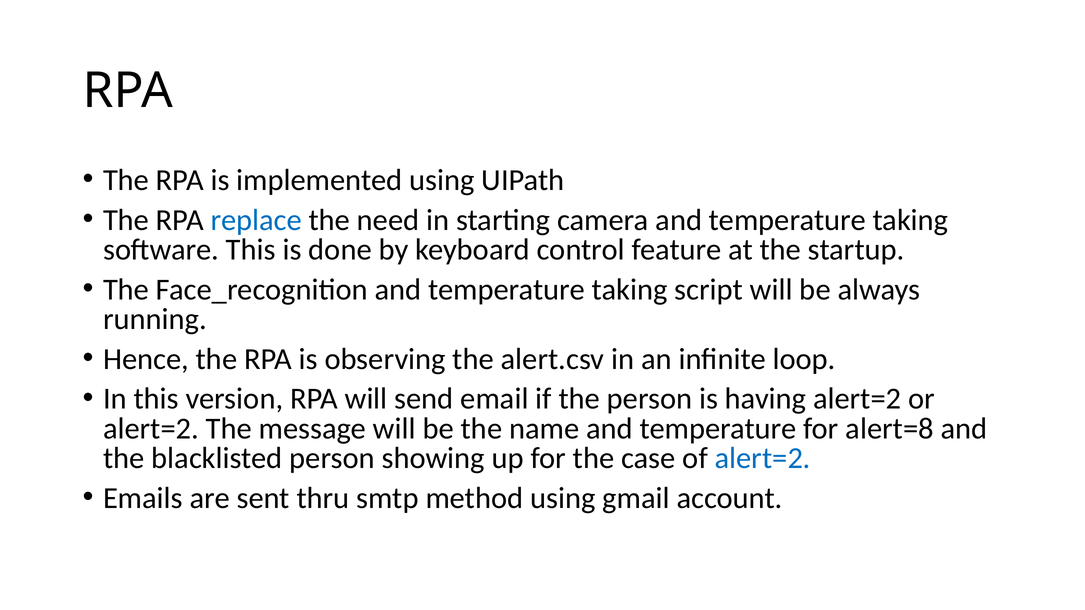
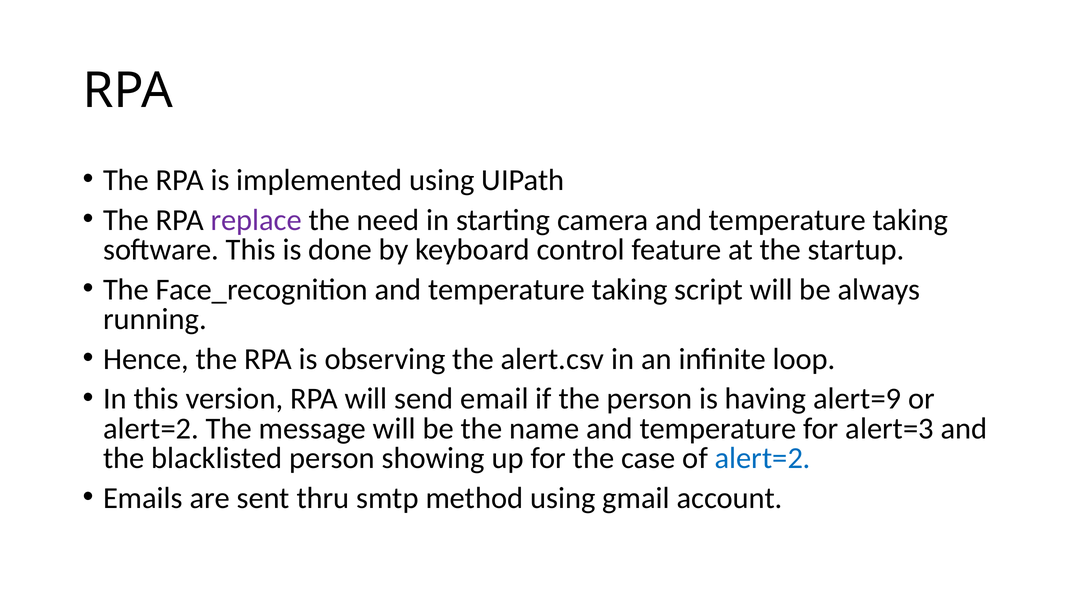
replace colour: blue -> purple (256, 220)
having alert=2: alert=2 -> alert=9 (857, 399)
alert=8: alert=8 -> alert=3 (890, 429)
